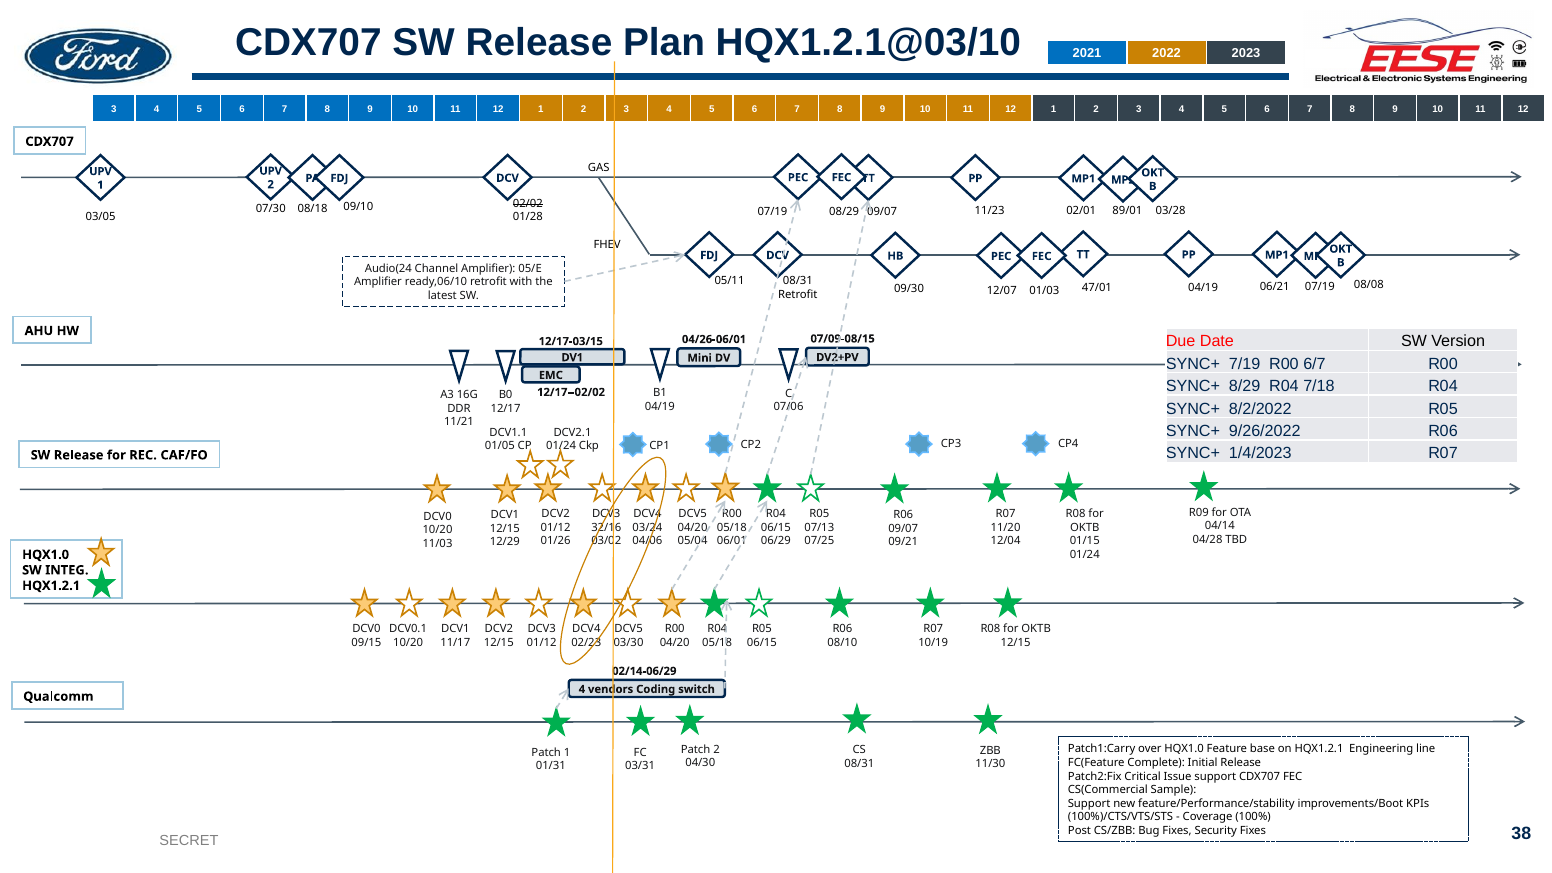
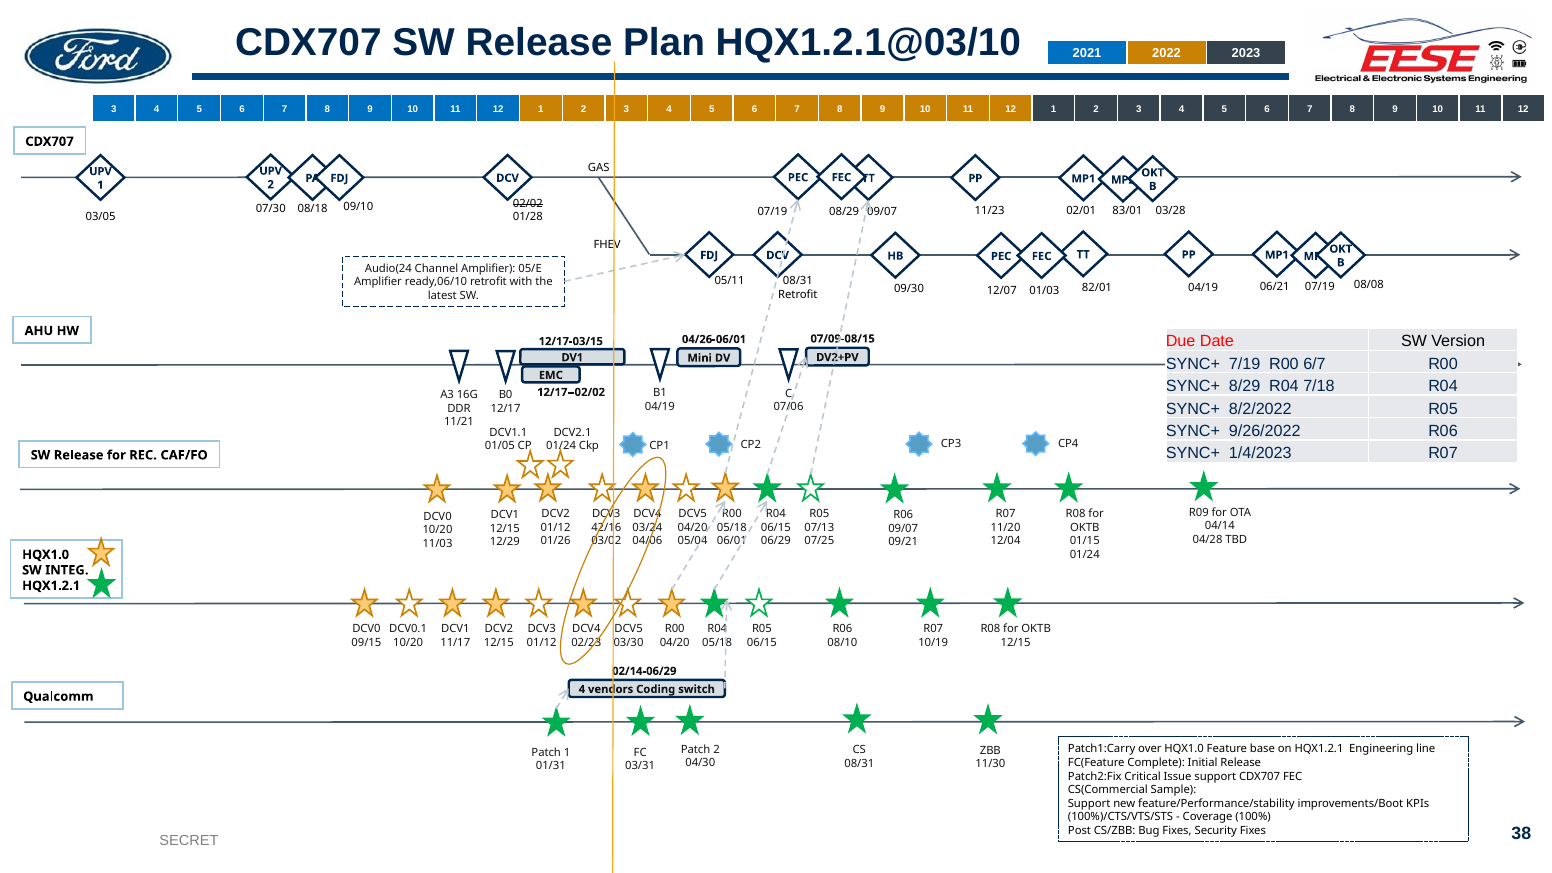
89/01: 89/01 -> 83/01 (1127, 211)
47/01: 47/01 -> 82/01 (1097, 288)
32/16: 32/16 -> 42/16 (606, 527)
